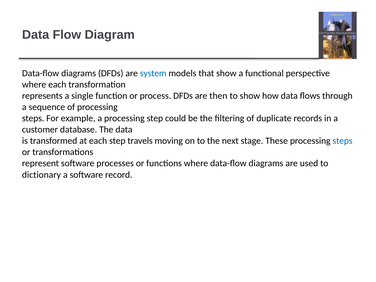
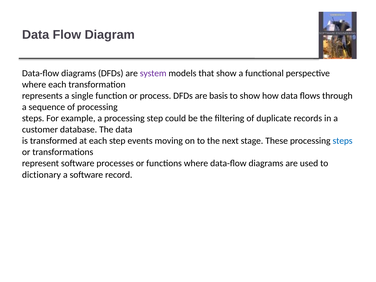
system colour: blue -> purple (153, 73)
then: then -> basis (218, 96)
travels: travels -> events (140, 141)
